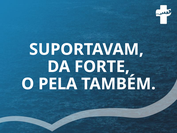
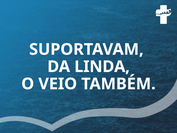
FORTE: FORTE -> LINDA (102, 67)
PELA: PELA -> VEIO (58, 84)
